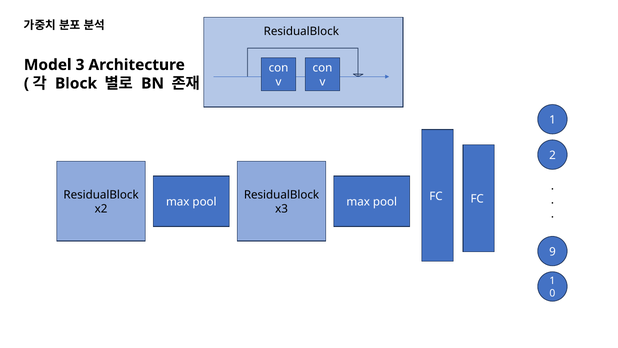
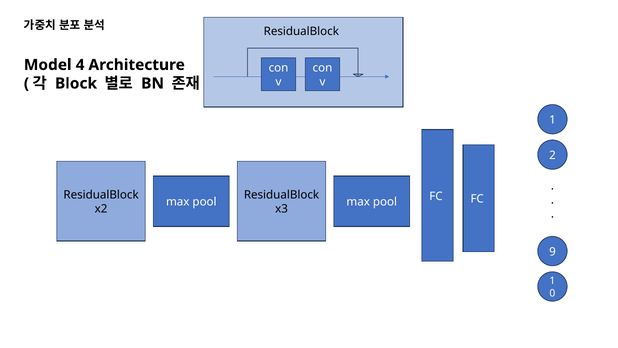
3: 3 -> 4 (80, 65)
